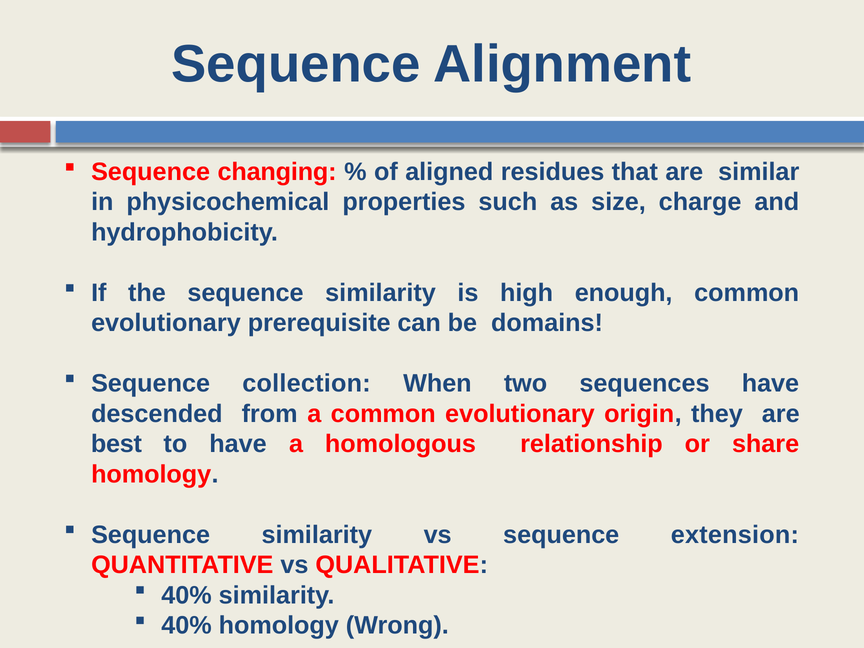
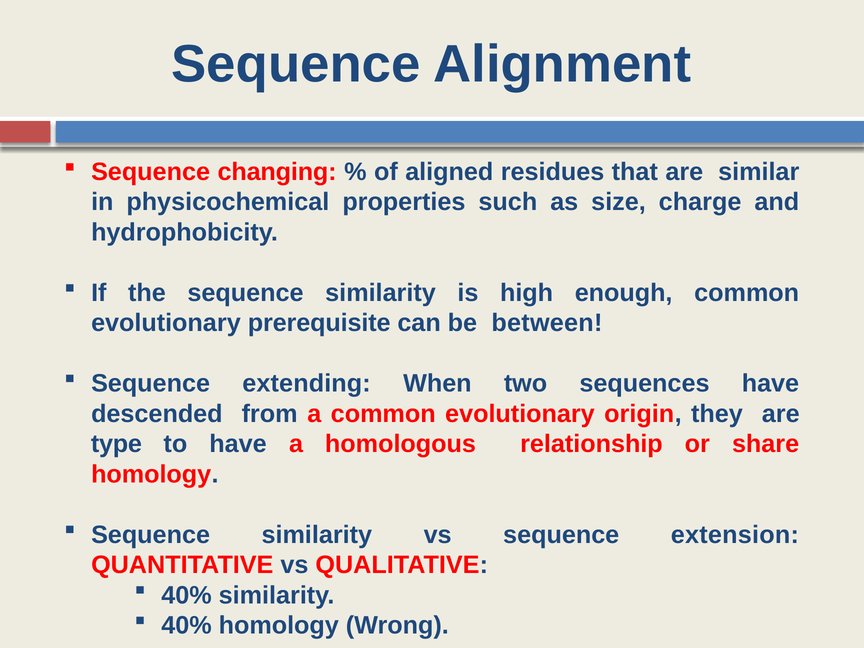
domains: domains -> between (547, 323)
collection: collection -> extending (307, 384)
best: best -> type (116, 444)
